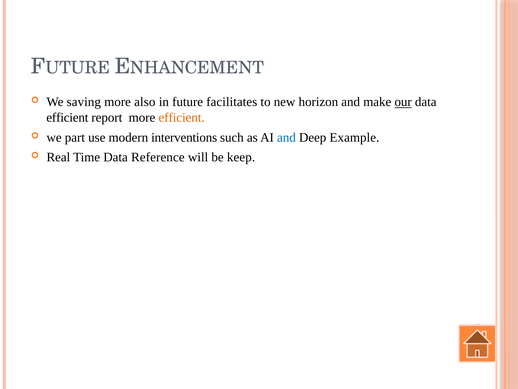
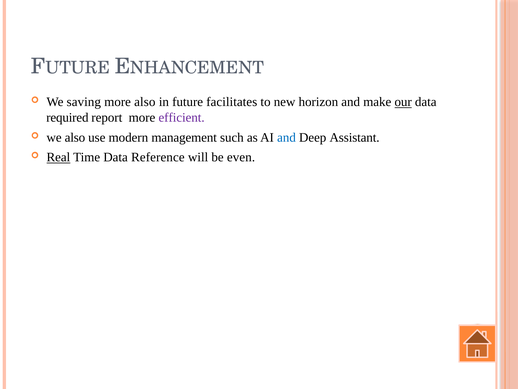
efficient: efficient -> required (67, 117)
efficient colour: orange -> purple (182, 117)
we part: part -> also (75, 137)
interventions: interventions -> management (184, 137)
Example: Example -> Assistant (355, 137)
Real underline: none -> present (58, 157)
keep: keep -> even (241, 157)
